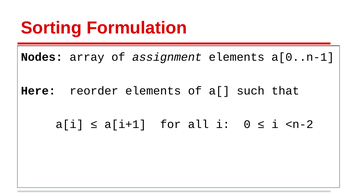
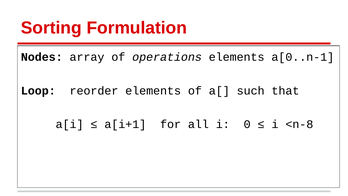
assignment: assignment -> operations (167, 57)
Here: Here -> Loop (38, 91)
<n-2: <n-2 -> <n-8 (299, 124)
